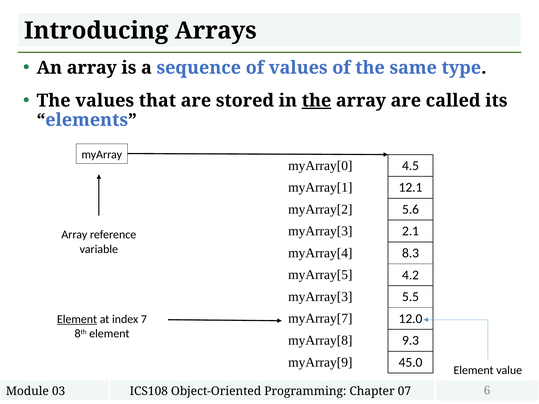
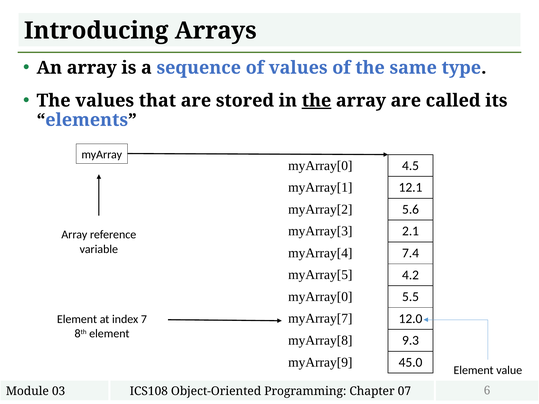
8.3: 8.3 -> 7.4 (411, 253)
myArray[3: myArray[3 -> myArray[0 (320, 297)
Element underline: present -> none (77, 319)
